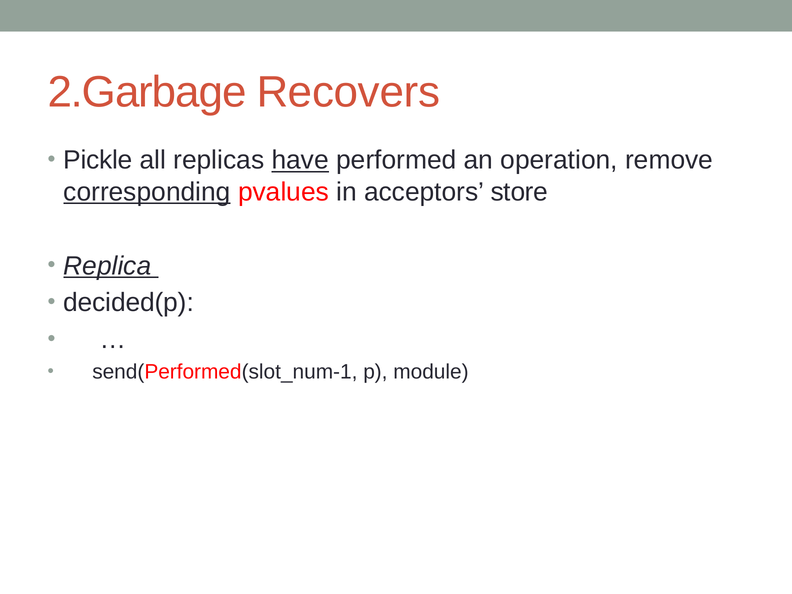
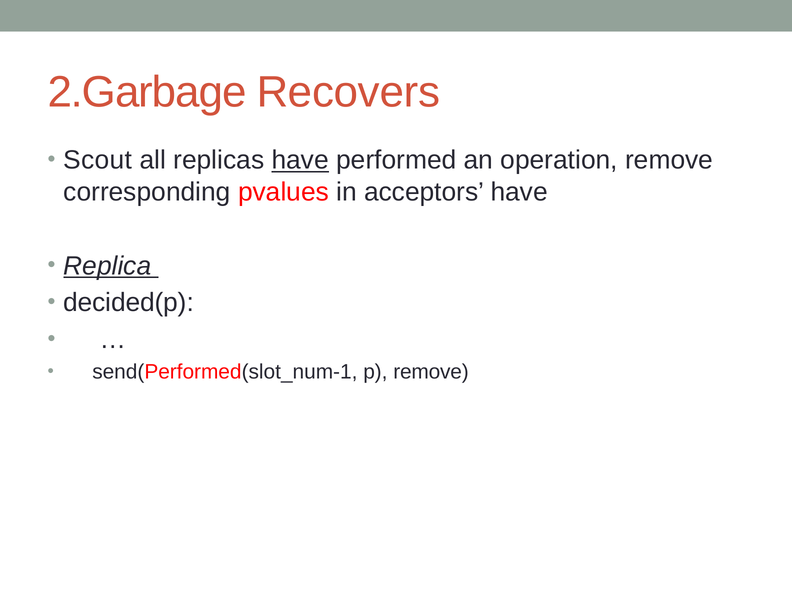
Pickle: Pickle -> Scout (98, 160)
corresponding underline: present -> none (147, 192)
acceptors store: store -> have (519, 192)
p module: module -> remove (431, 372)
